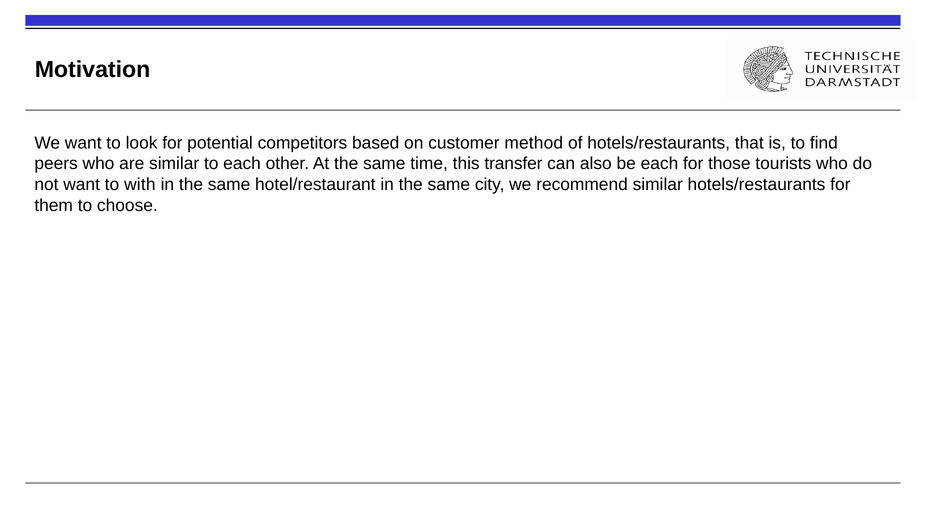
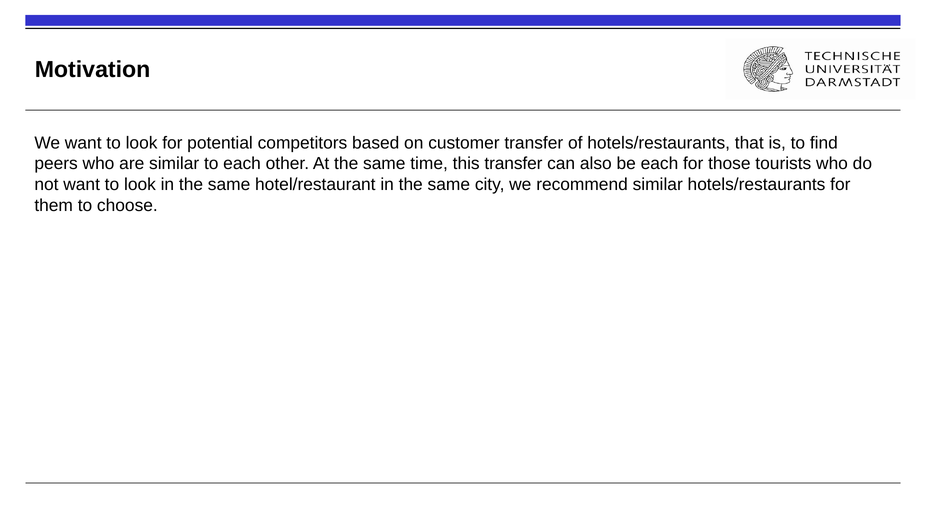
customer method: method -> transfer (534, 143)
not want to with: with -> look (140, 184)
